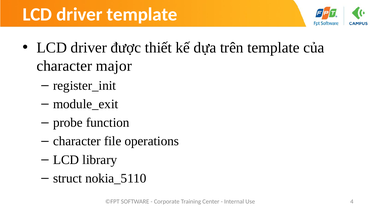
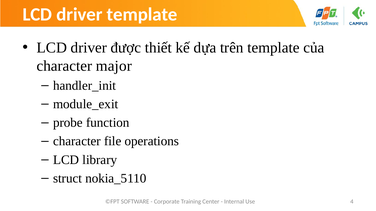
register_init: register_init -> handler_init (85, 86)
